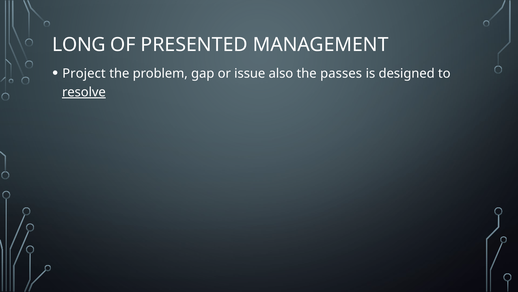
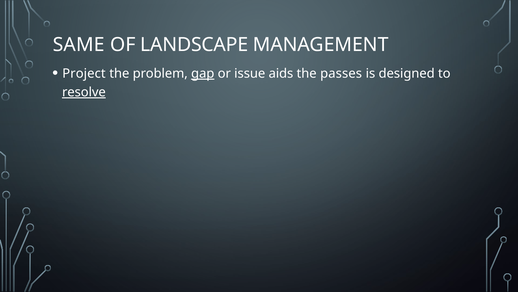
LONG: LONG -> SAME (79, 45)
PRESENTED: PRESENTED -> LANDSCAPE (194, 45)
gap underline: none -> present (203, 73)
also: also -> aids (281, 73)
